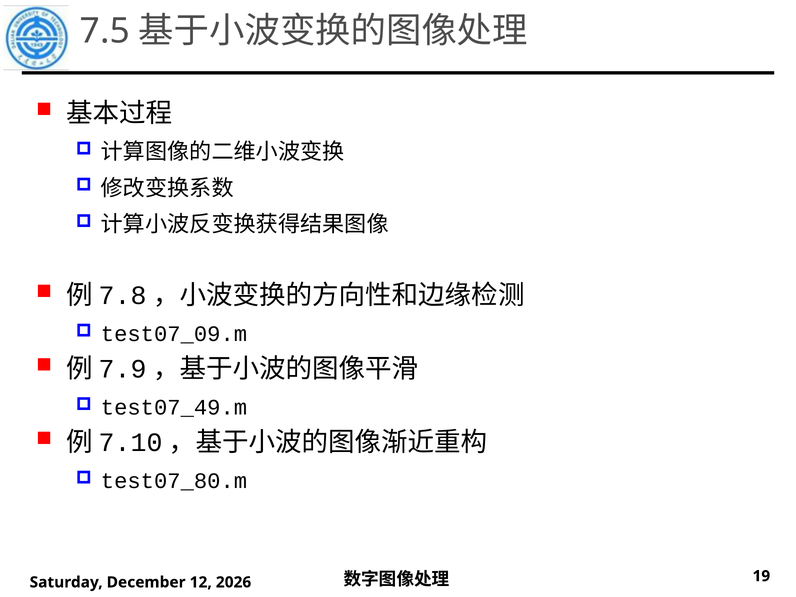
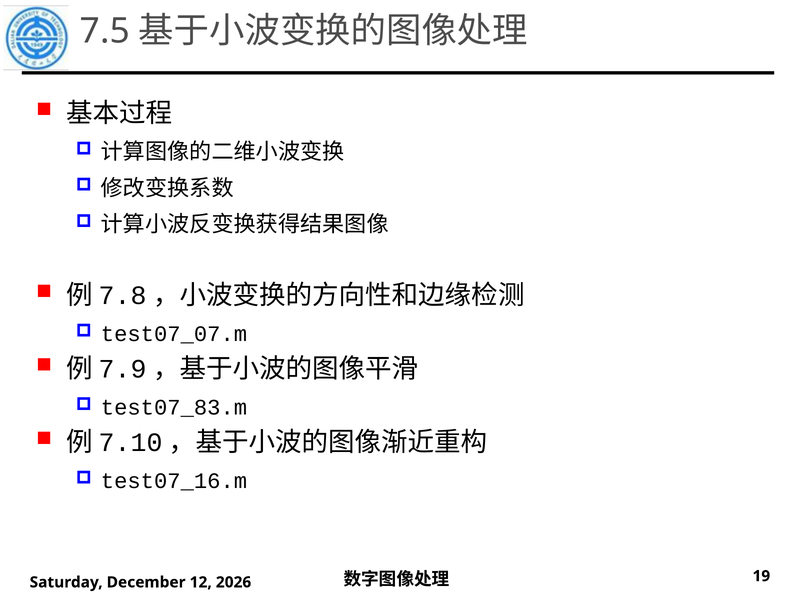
test07_09.m: test07_09.m -> test07_07.m (174, 334)
test07_49.m: test07_49.m -> test07_83.m (174, 408)
test07_80.m: test07_80.m -> test07_16.m (174, 481)
